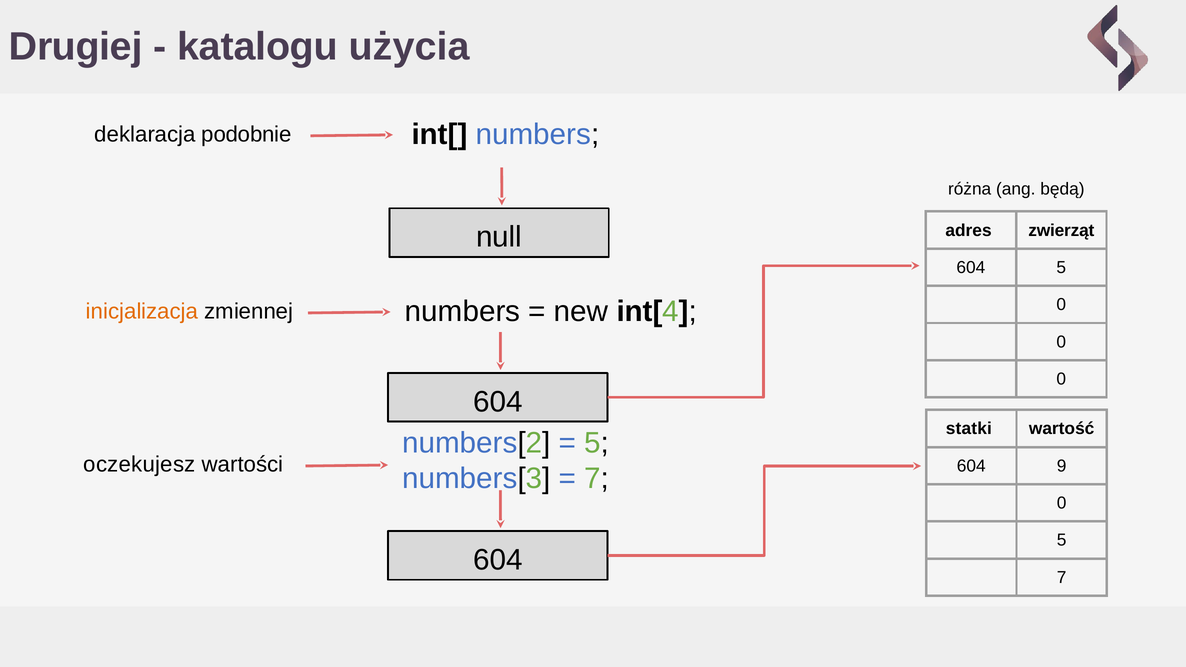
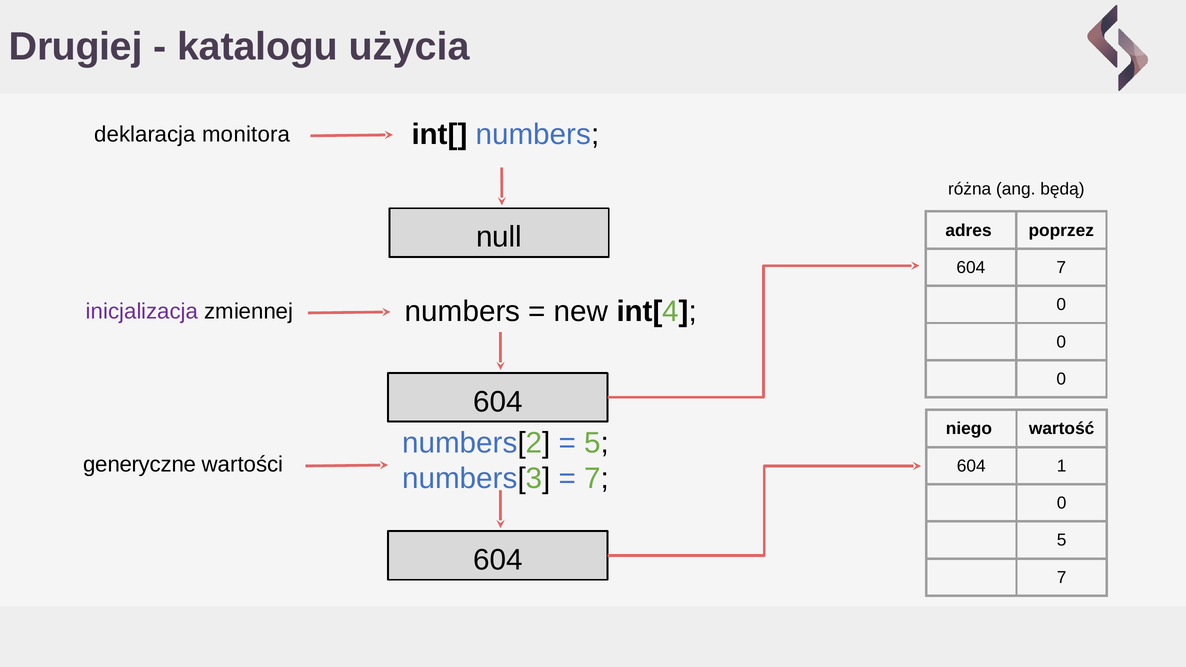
podobnie: podobnie -> monitora (246, 134)
zwierząt: zwierząt -> poprzez (1061, 230)
604 5: 5 -> 7 (1061, 268)
inicjalizacja colour: orange -> purple (142, 312)
statki: statki -> niego (969, 429)
oczekujesz: oczekujesz -> generyczne (140, 465)
9: 9 -> 1 (1062, 466)
